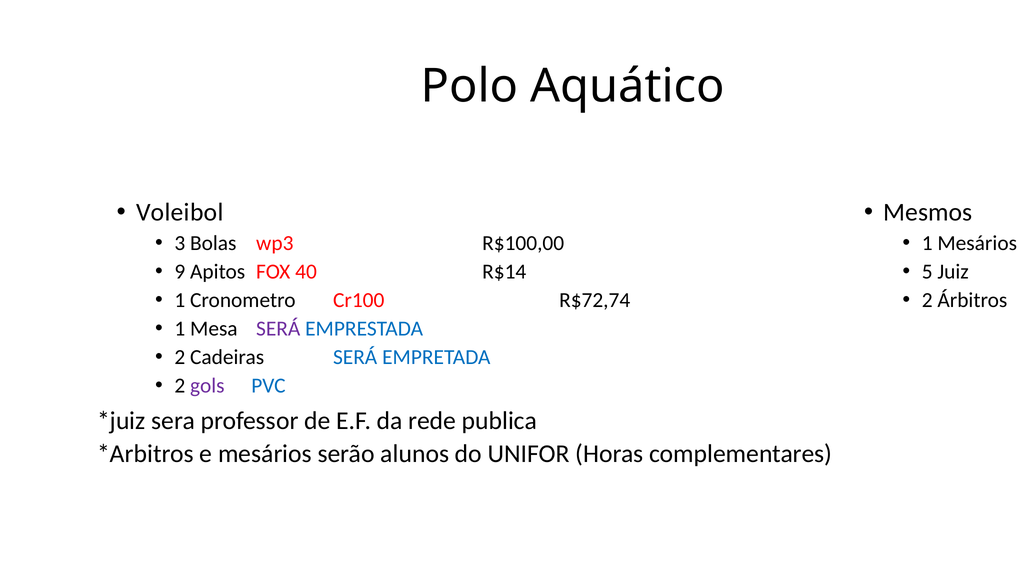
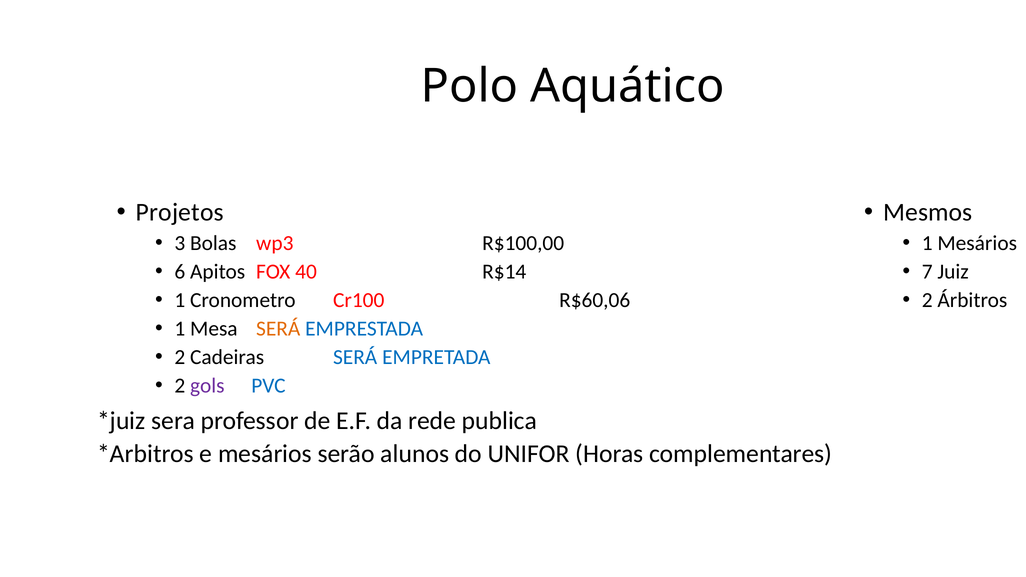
Voleibol: Voleibol -> Projetos (180, 213)
9: 9 -> 6 (180, 272)
5: 5 -> 7 (927, 272)
R$72,74: R$72,74 -> R$60,06 (595, 300)
SERÁ colour: purple -> orange (278, 329)
